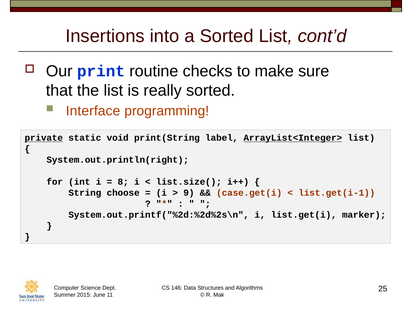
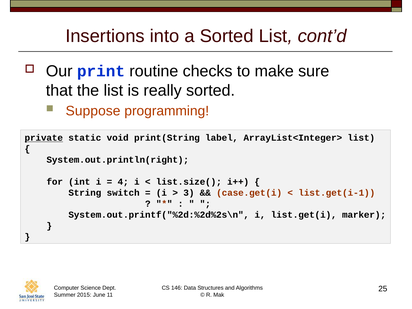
Interface: Interface -> Suppose (93, 111)
ArrayList<Integer> underline: present -> none (293, 138)
8: 8 -> 4 (123, 182)
choose: choose -> switch (123, 193)
9: 9 -> 3 (189, 193)
